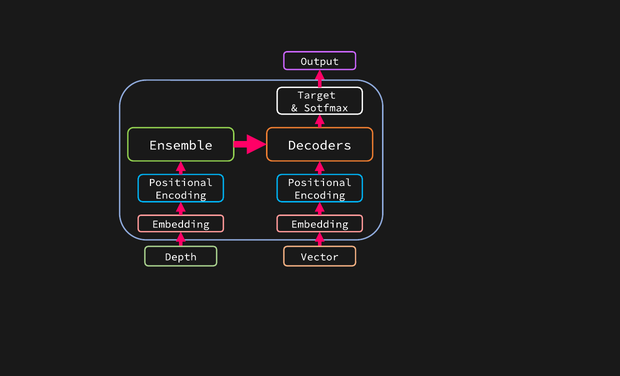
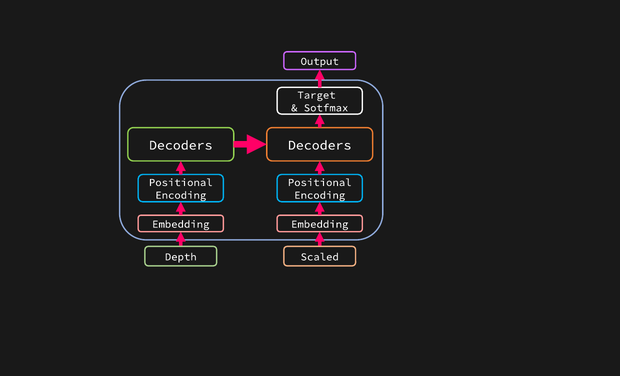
Ensemble: Ensemble -> Decoders (181, 145)
Vector: Vector -> Scaled (320, 257)
